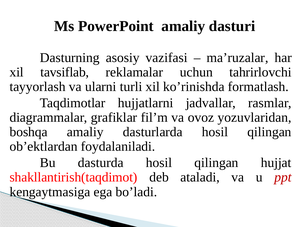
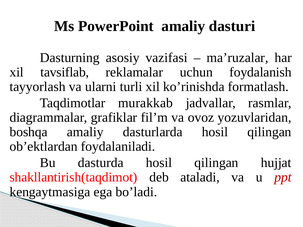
tahrirlovchi: tahrirlovchi -> foydalanish (261, 72)
hujjatlarni: hujjatlarni -> murakkab (146, 103)
